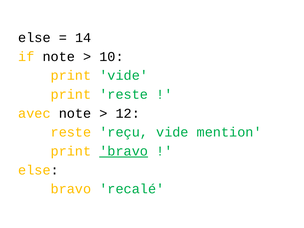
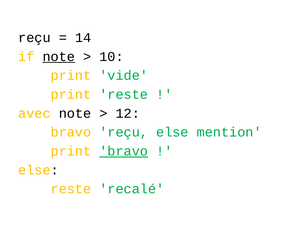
else: else -> reçu (34, 38)
note underline: none -> present (59, 57)
reste: reste -> bravo (71, 132)
reçu vide: vide -> else (172, 132)
bravo: bravo -> reste (71, 189)
